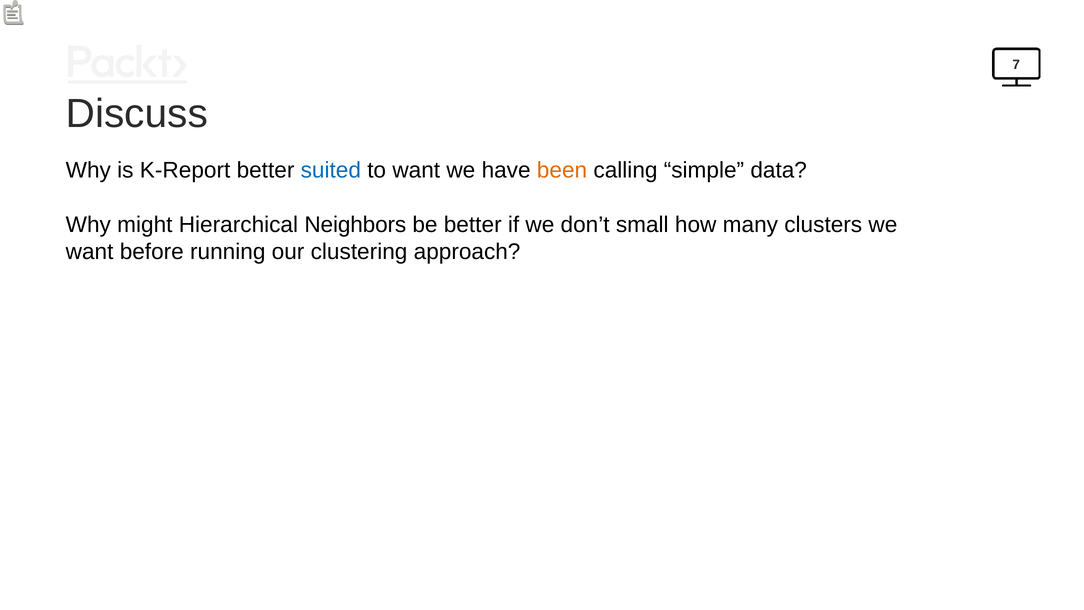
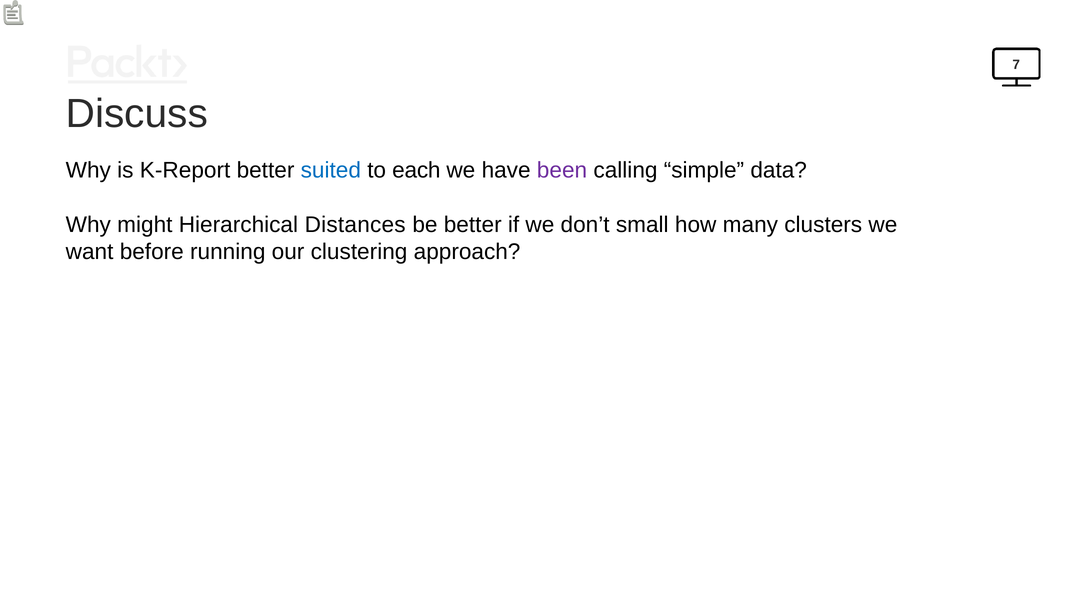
to want: want -> each (416, 170)
been colour: orange -> purple (562, 170)
Neighbors: Neighbors -> Distances (355, 225)
